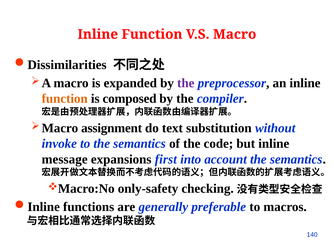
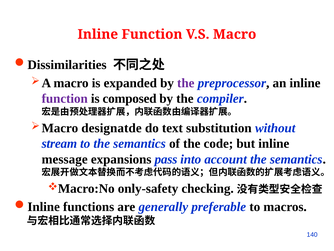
function colour: orange -> purple (65, 98)
assignment: assignment -> designatde (111, 128)
invoke: invoke -> stream (59, 143)
first: first -> pass (166, 159)
